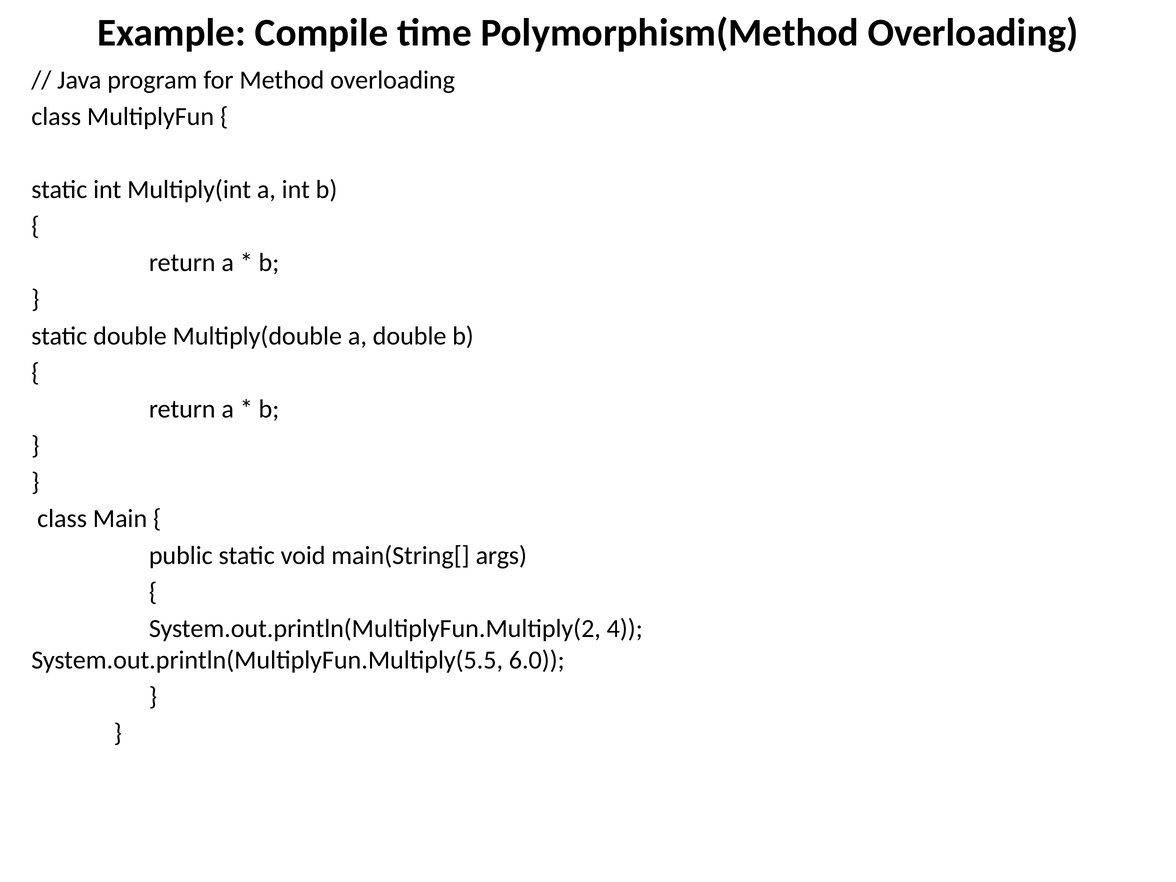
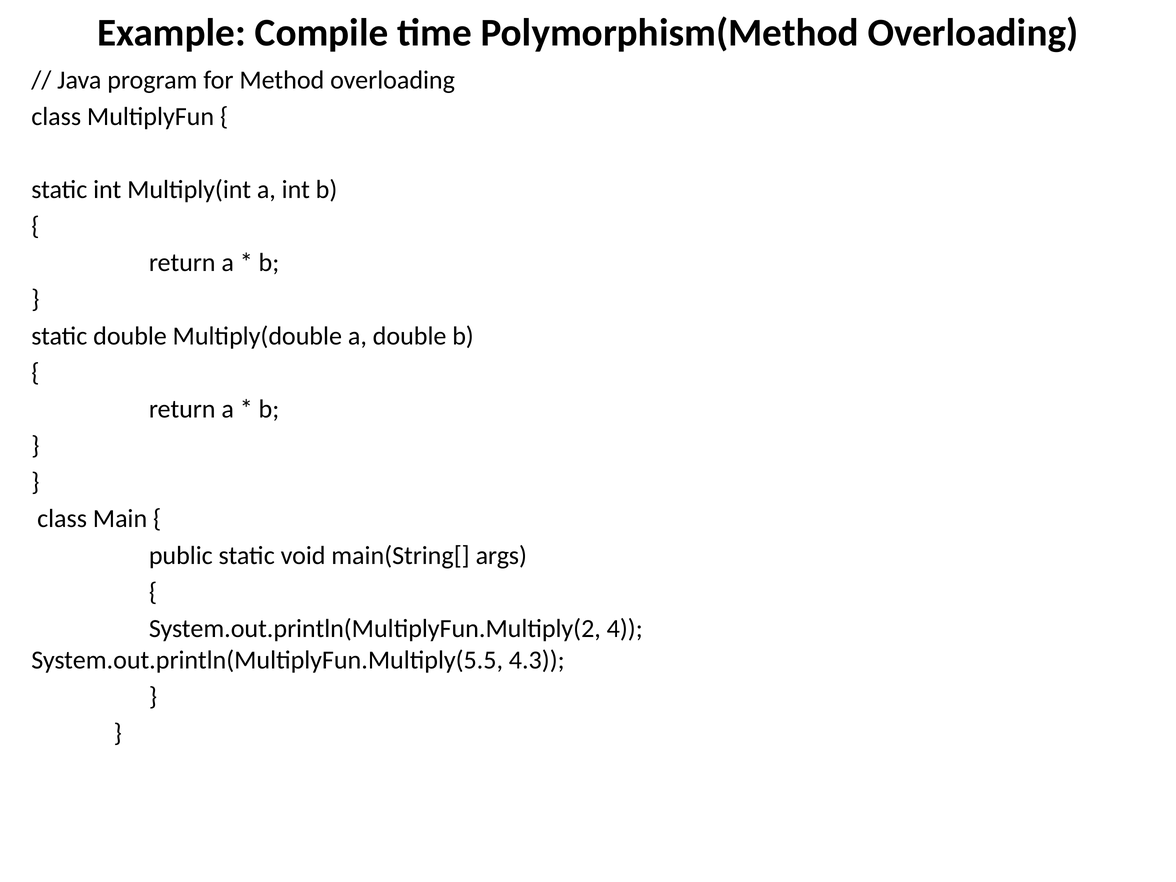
6.0: 6.0 -> 4.3 (537, 660)
